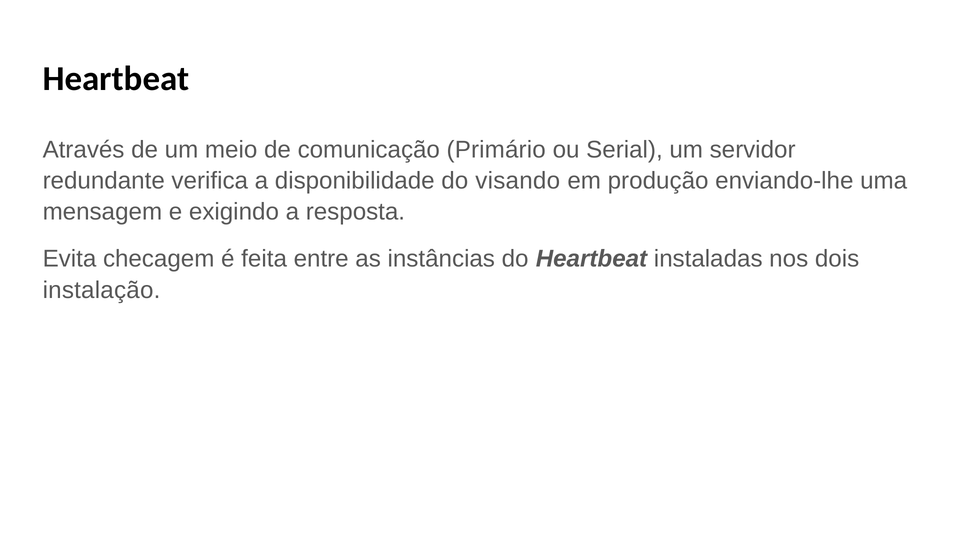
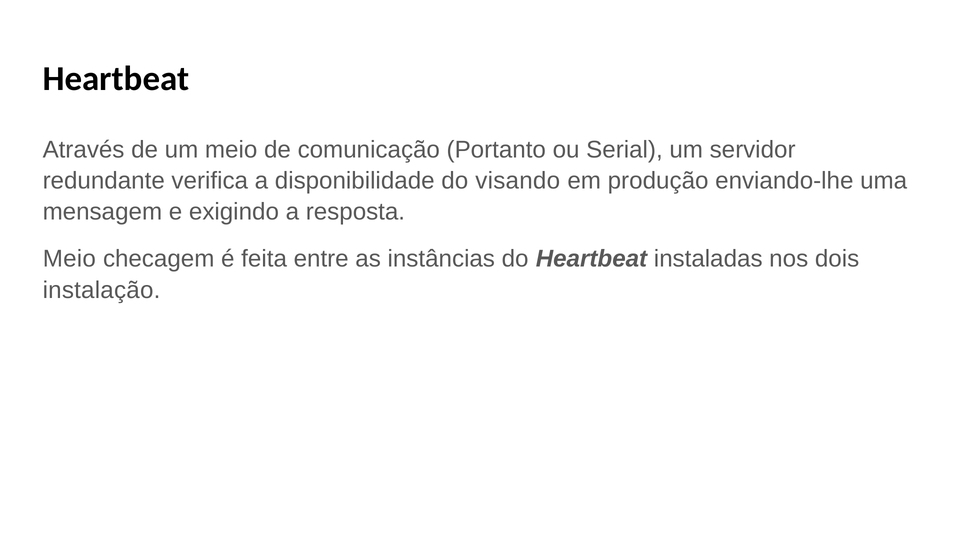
Primário: Primário -> Portanto (496, 150)
Evita: Evita -> Meio (69, 259)
